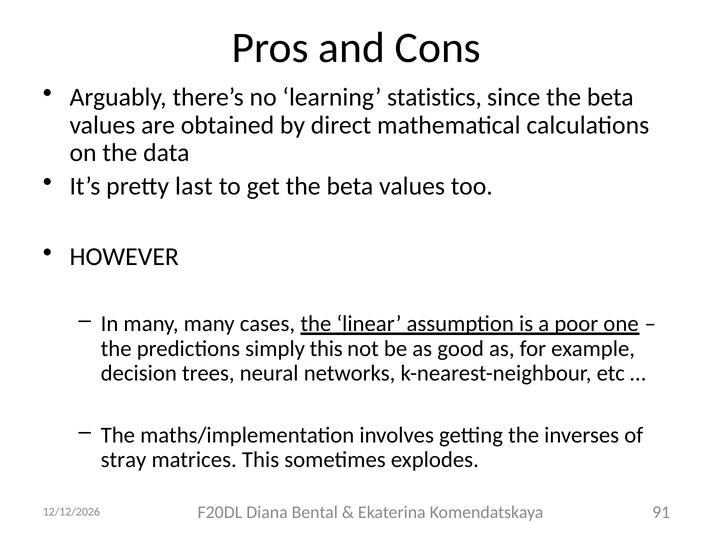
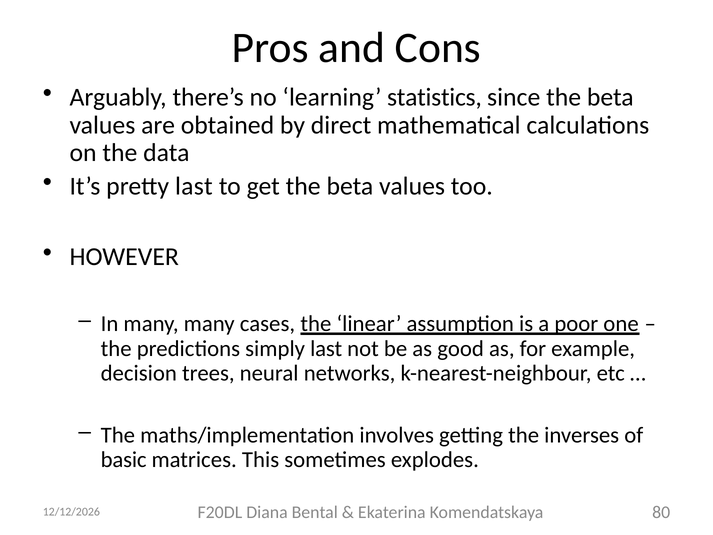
simply this: this -> last (326, 348)
stray: stray -> basic (124, 459)
91: 91 -> 80 (661, 512)
